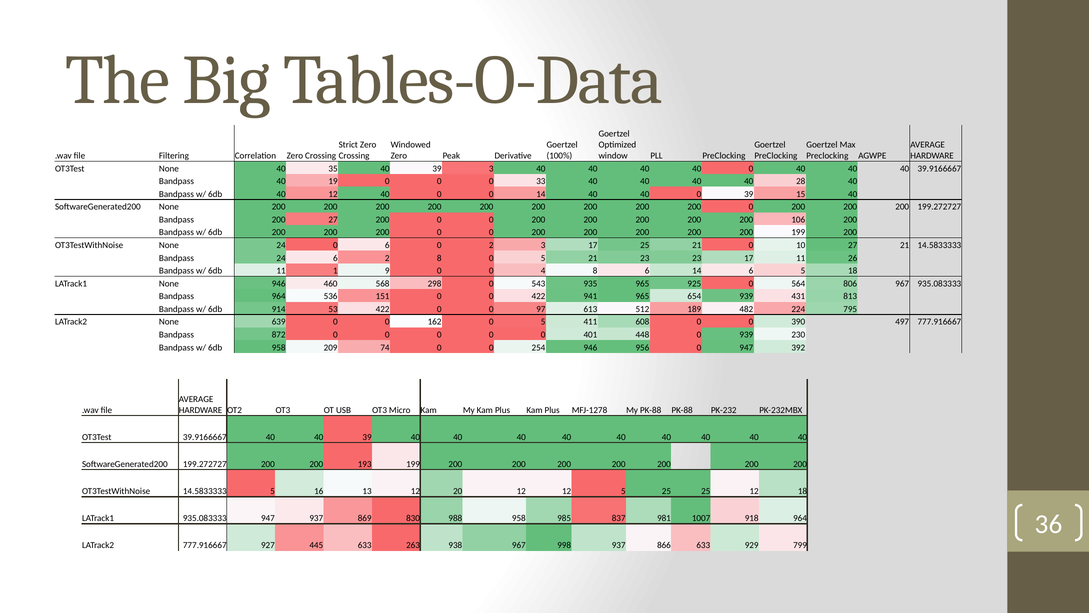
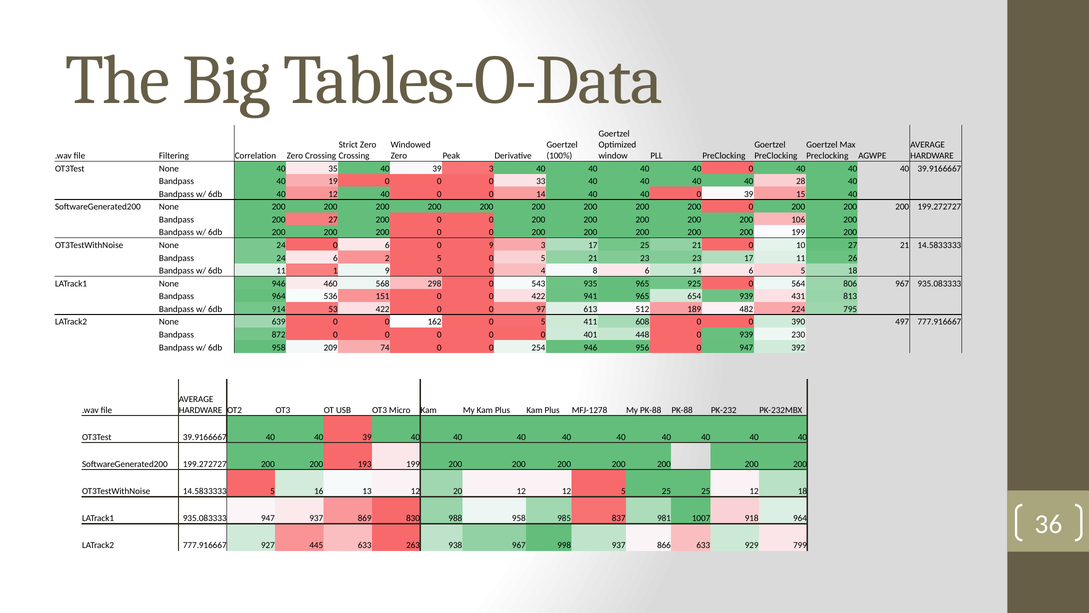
0 2: 2 -> 9 (491, 245)
2 8: 8 -> 5 (439, 258)
